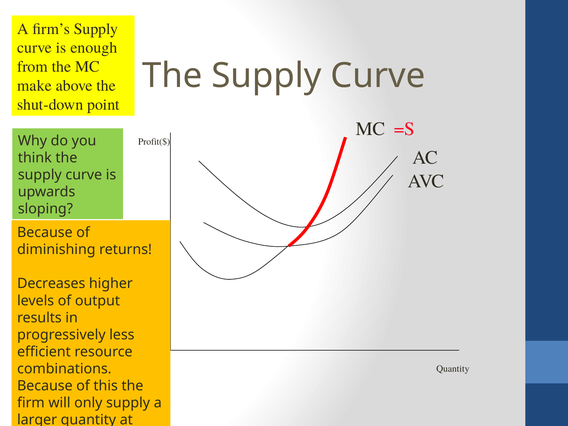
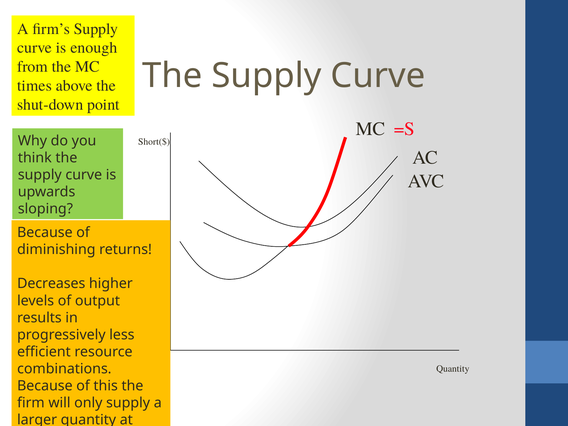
make: make -> times (34, 86)
Profit($: Profit($ -> Short($ (154, 142)
